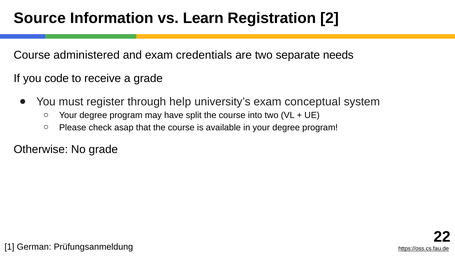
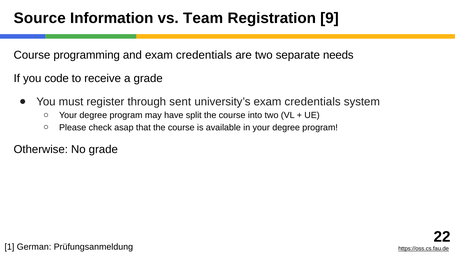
Learn: Learn -> Team (203, 18)
2: 2 -> 9 (329, 18)
administered: administered -> programming (87, 55)
help: help -> sent (180, 102)
university’s exam conceptual: conceptual -> credentials (313, 102)
